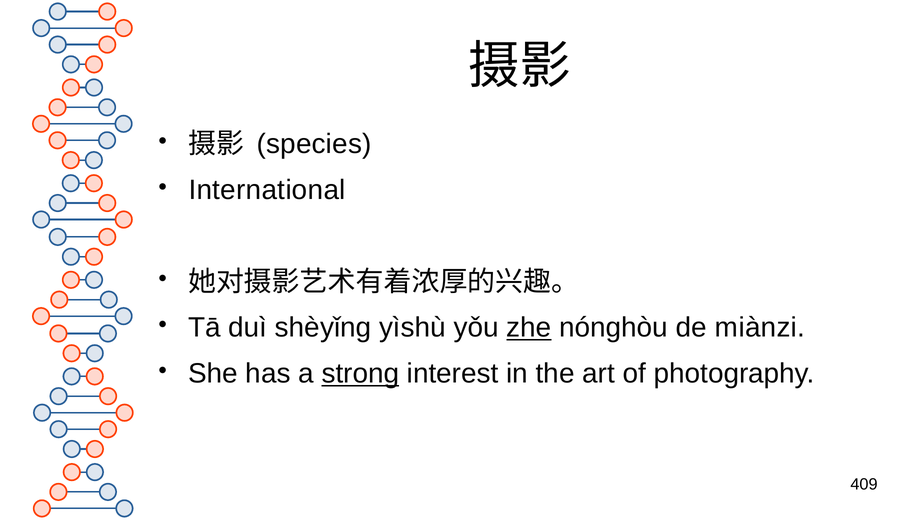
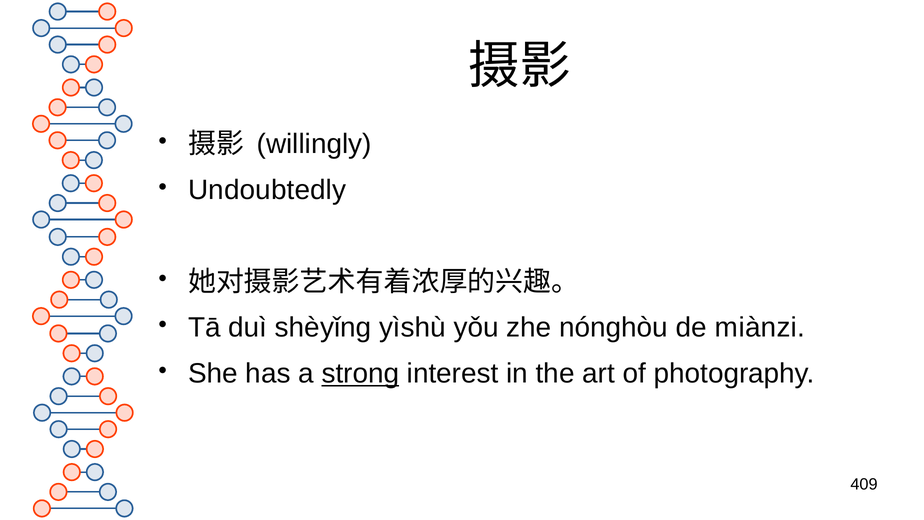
species: species -> willingly (314, 144)
International: International -> Undoubtedly (267, 190)
zhe underline: present -> none (529, 328)
